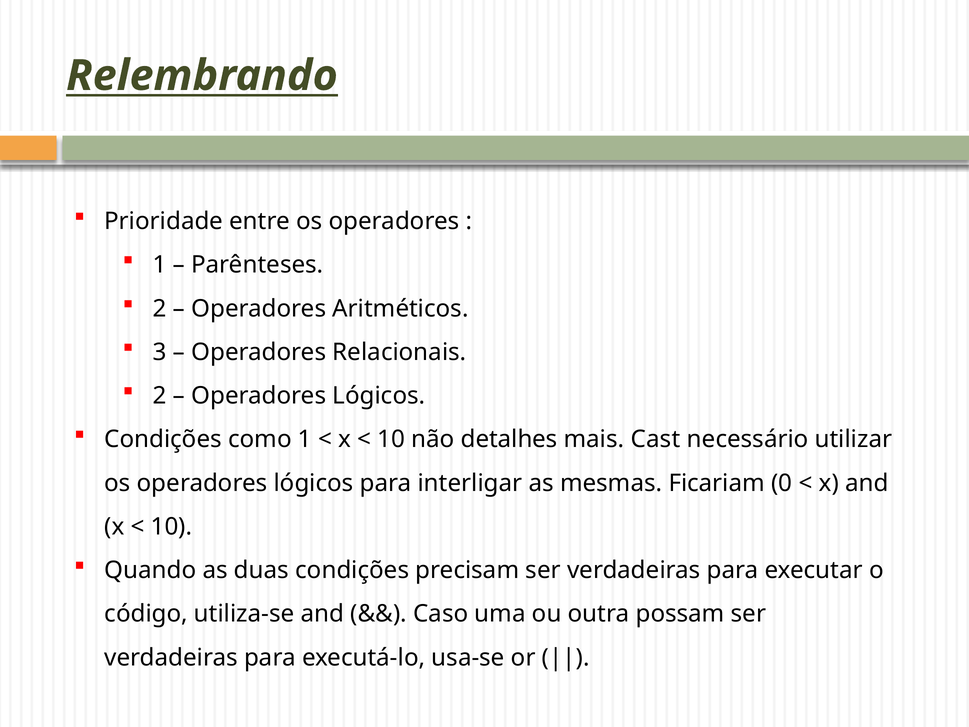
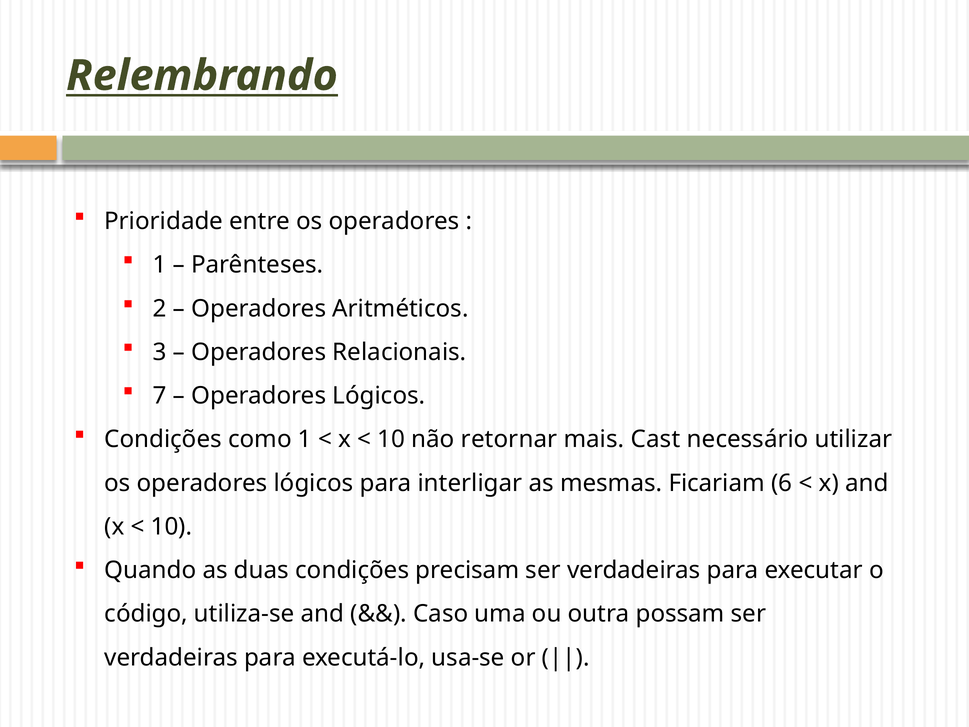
2: 2 -> 7 (160, 396)
detalhes: detalhes -> retornar (509, 439)
0: 0 -> 6 (782, 483)
